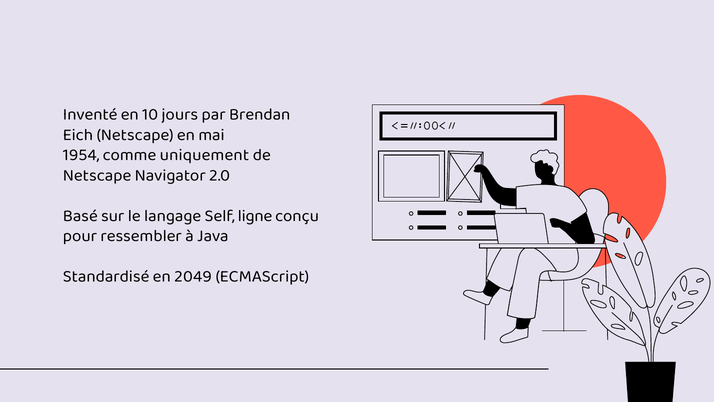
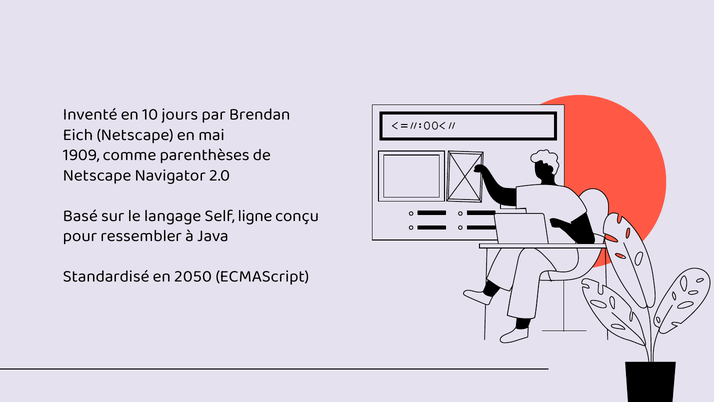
1954: 1954 -> 1909 (81, 155)
uniquement: uniquement -> parenthèses (205, 155)
2049: 2049 -> 2050 (193, 276)
